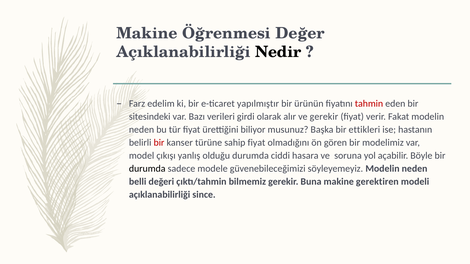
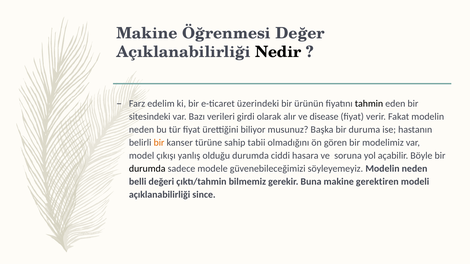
yapılmıştır: yapılmıştır -> üzerindeki (258, 104)
tahmin colour: red -> black (369, 104)
ve gerekir: gerekir -> disease (324, 117)
ettikleri: ettikleri -> duruma (364, 130)
bir colour: red -> orange (159, 143)
sahip fiyat: fiyat -> tabii (256, 143)
